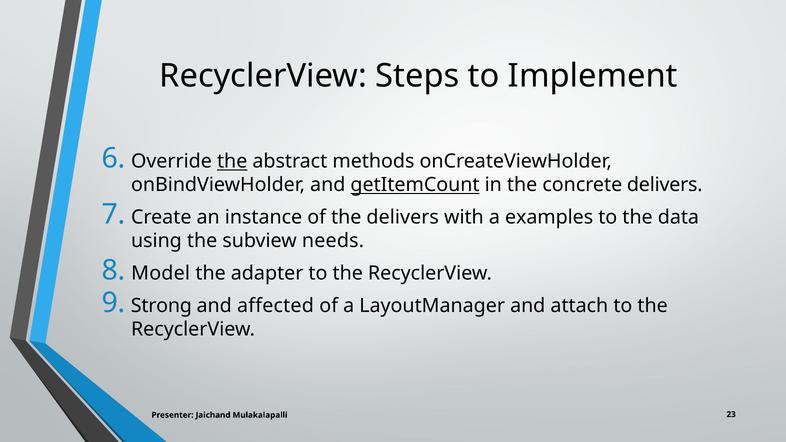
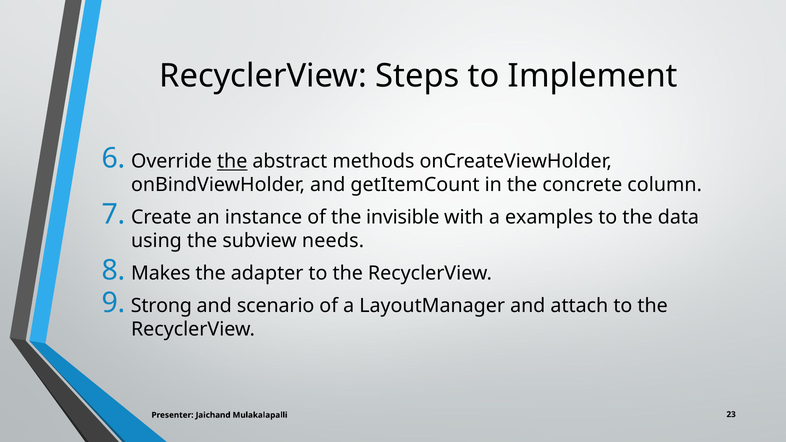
getItemCount underline: present -> none (415, 185)
concrete delivers: delivers -> column (665, 185)
the delivers: delivers -> invisible (403, 217)
Model: Model -> Makes (161, 273)
affected: affected -> scenario (276, 306)
